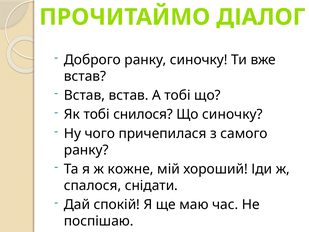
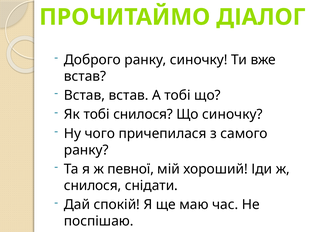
кожне: кожне -> певної (131, 169)
спалося: спалося -> снилося (93, 185)
